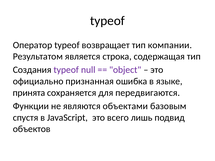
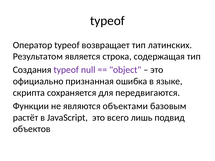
компании: компании -> латинских (170, 45)
принята: принята -> скрипта (29, 93)
спустя: спустя -> растёт (26, 118)
